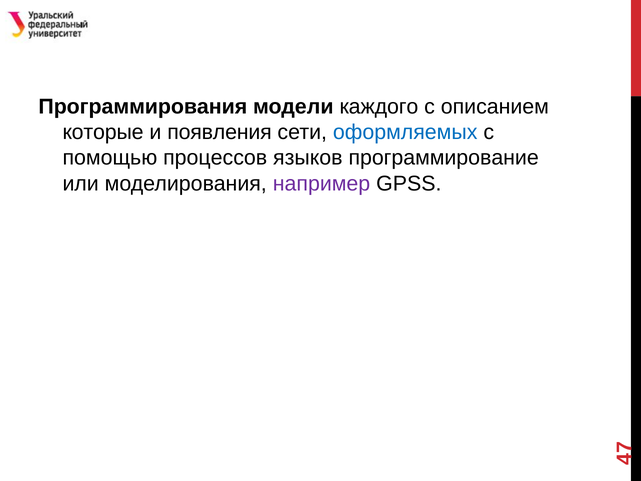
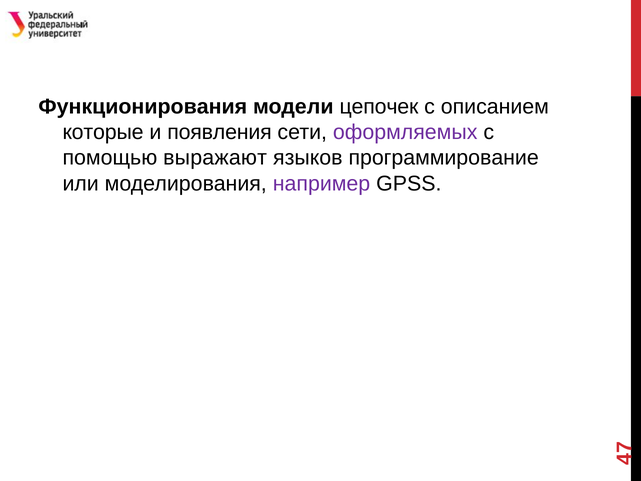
Программирования: Программирования -> Функционирования (143, 106)
каждого: каждого -> цепочек (379, 106)
оформляемых colour: blue -> purple (405, 132)
процессов: процессов -> выражают (215, 158)
